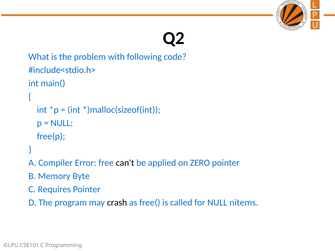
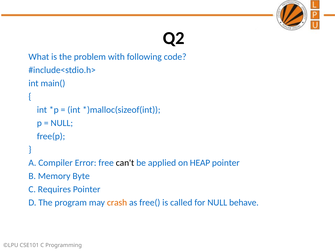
ZERO: ZERO -> HEAP (200, 163)
crash colour: black -> orange (117, 203)
nitems: nitems -> behave (244, 203)
